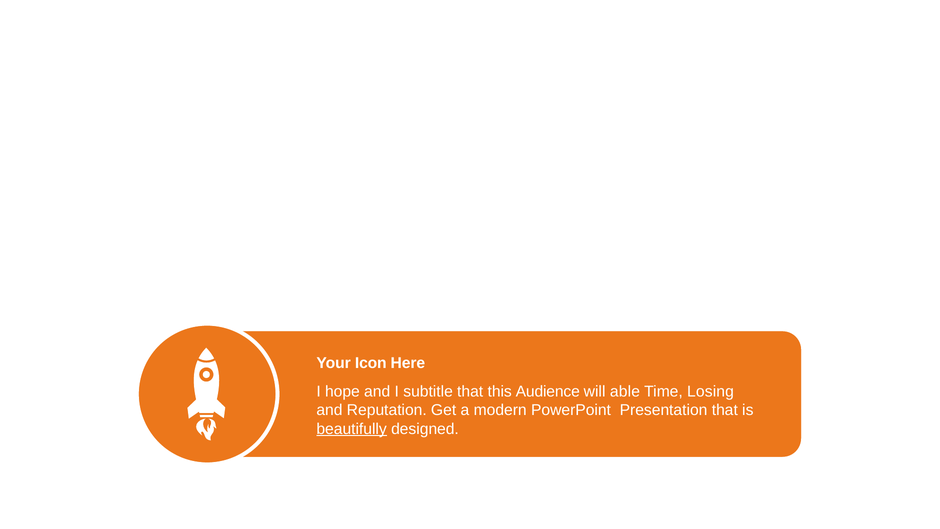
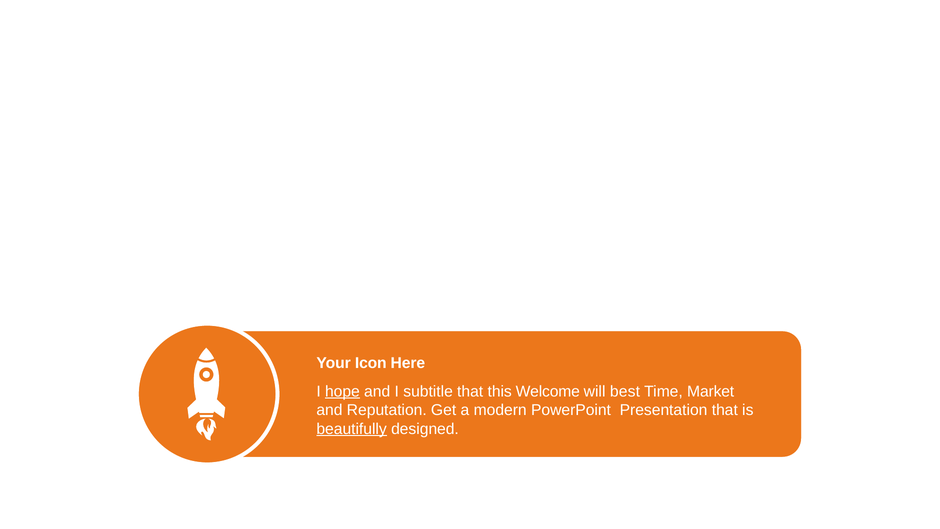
hope underline: none -> present (342, 391)
Audience: Audience -> Welcome (548, 391)
able: able -> best (625, 391)
Losing: Losing -> Market (711, 391)
